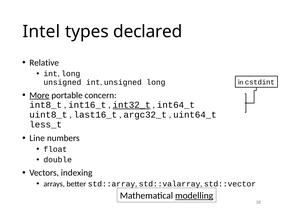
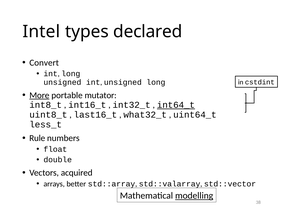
Relative: Relative -> Convert (44, 63)
concern: concern -> mutator (101, 95)
int32_t underline: present -> none (132, 105)
int64_t underline: none -> present (176, 105)
argc32_t: argc32_t -> what32_t (145, 115)
Line: Line -> Rule (37, 138)
indexing: indexing -> acquired (77, 173)
